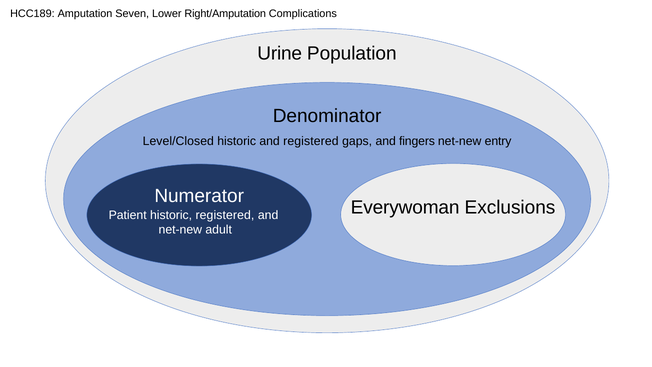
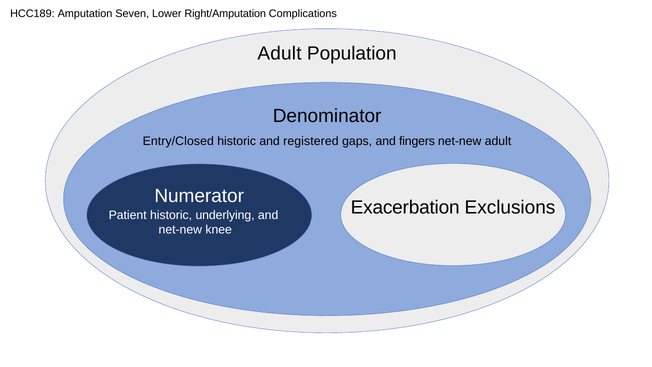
Urine: Urine -> Adult (280, 53)
Level/Closed: Level/Closed -> Entry/Closed (178, 141)
net-new entry: entry -> adult (498, 141)
Everywoman: Everywoman -> Exacerbation (405, 207)
historic registered: registered -> underlying (225, 215)
adult: adult -> knee (219, 230)
